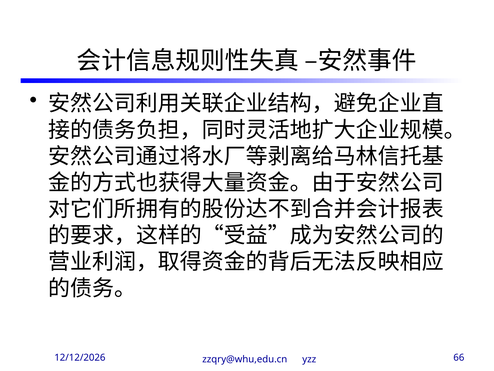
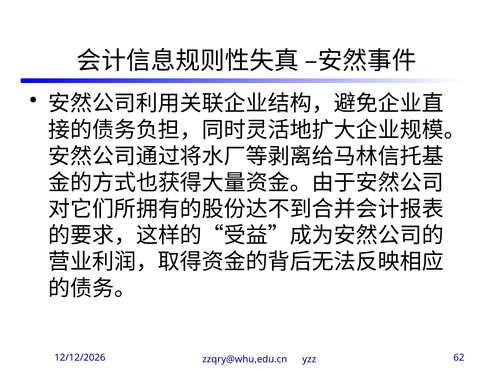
66: 66 -> 62 (459, 357)
